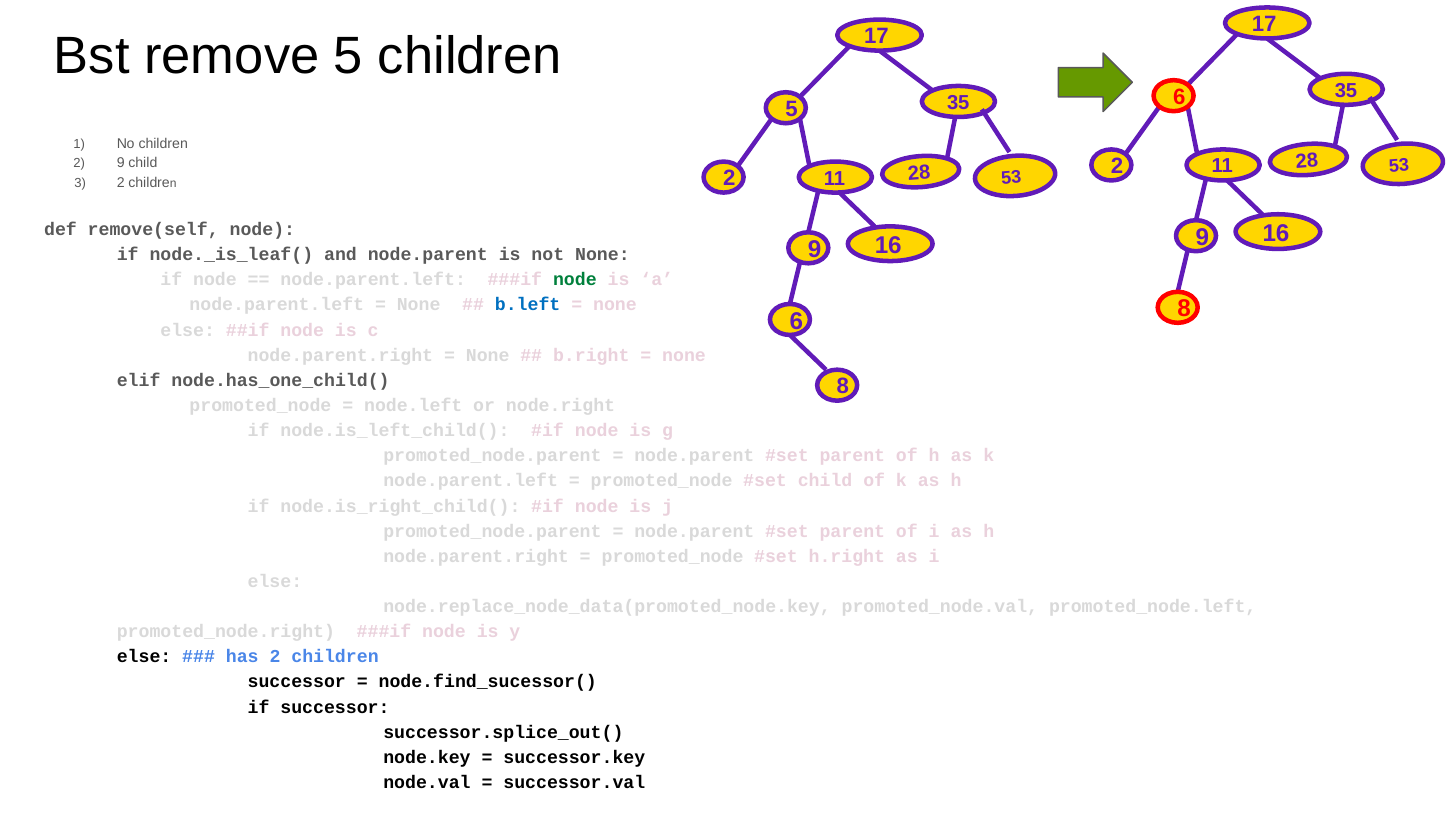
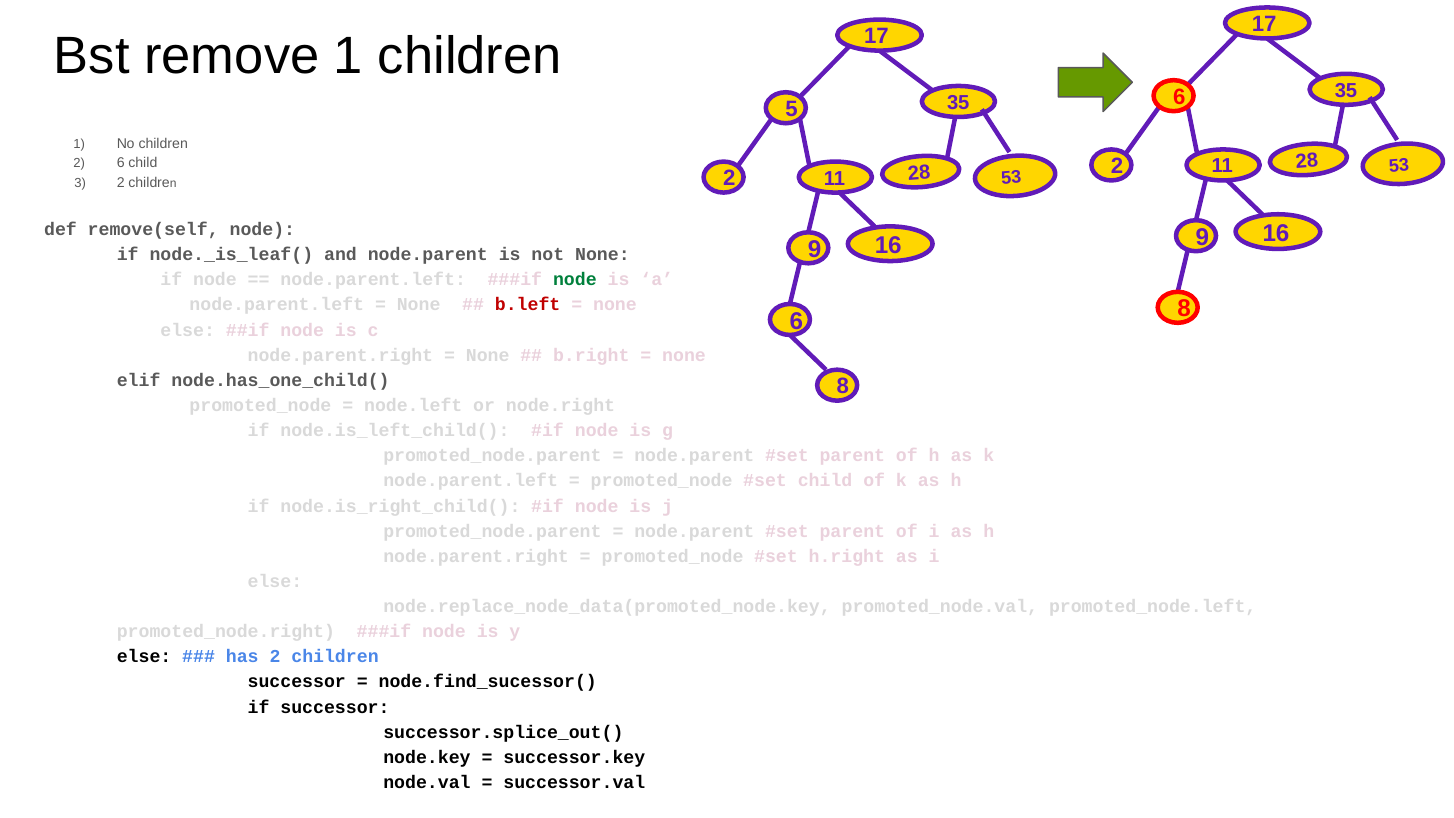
remove 5: 5 -> 1 (349, 56)
2 9: 9 -> 6 (121, 163)
b.left colour: blue -> red (528, 305)
